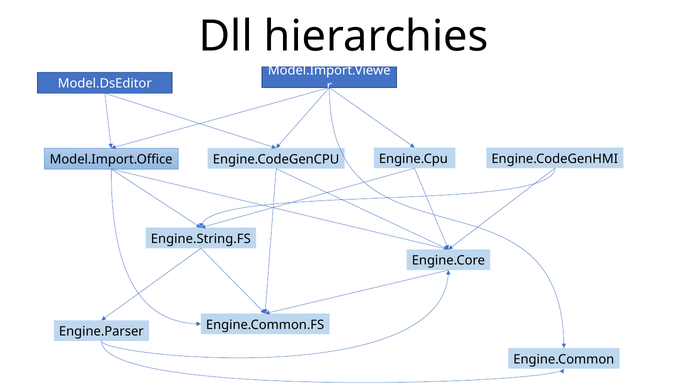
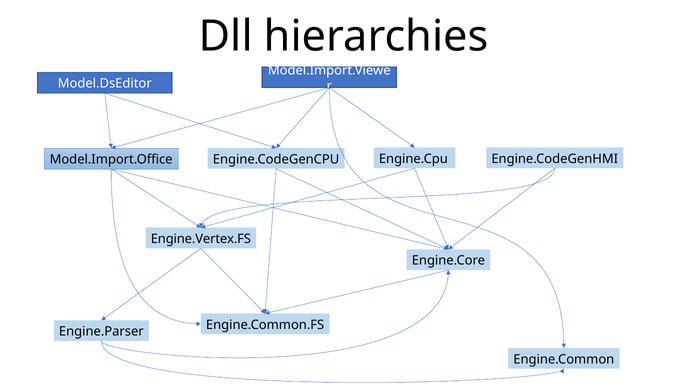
Engine.String.FS: Engine.String.FS -> Engine.Vertex.FS (201, 239)
